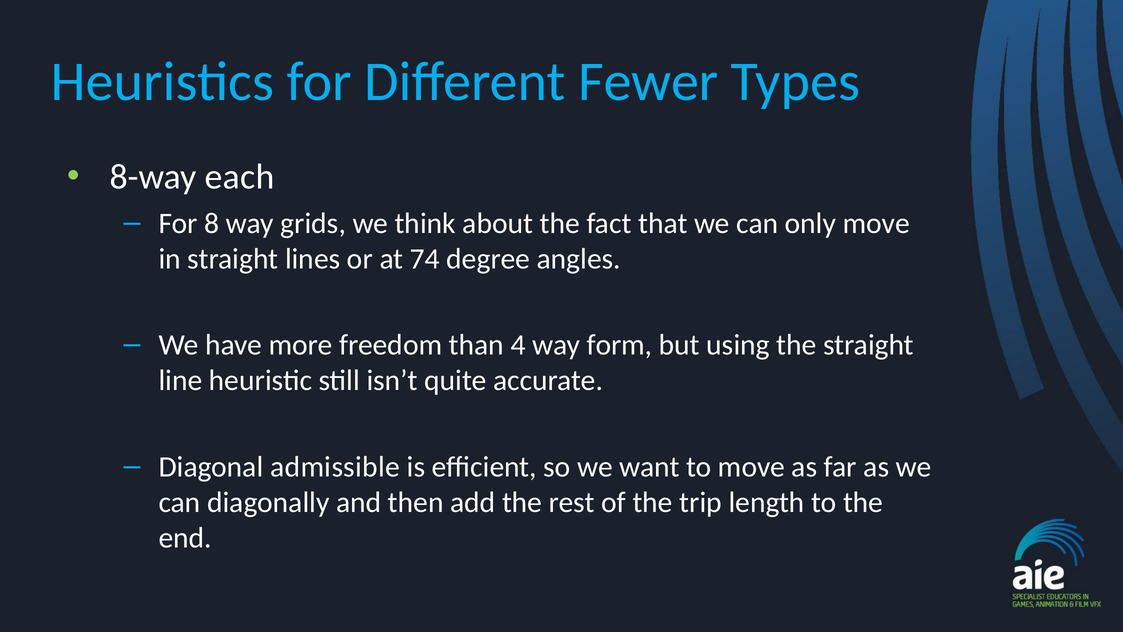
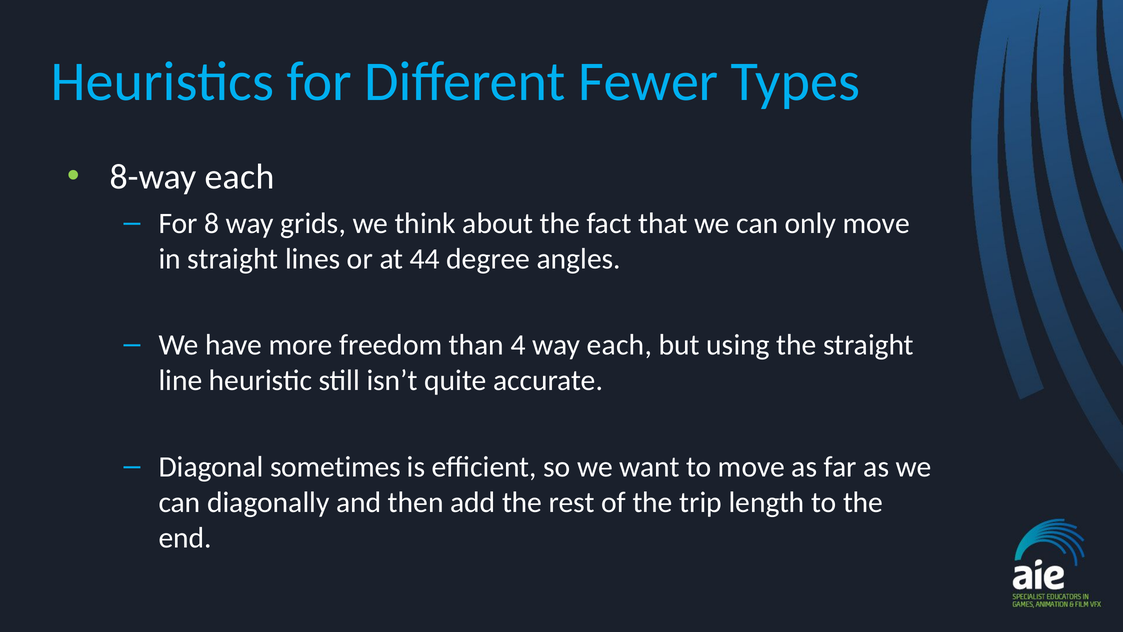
74: 74 -> 44 (425, 259)
way form: form -> each (619, 345)
admissible: admissible -> sometimes (335, 467)
